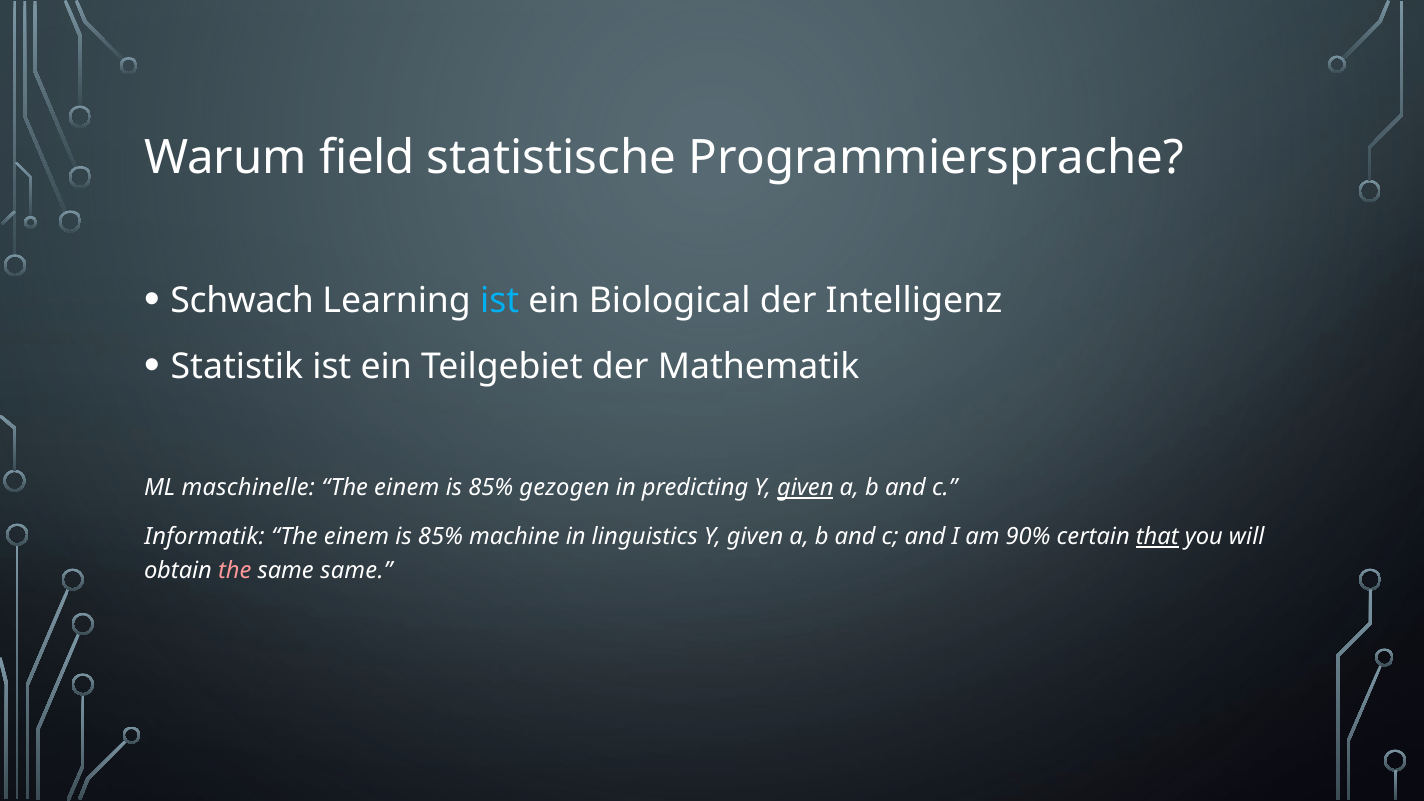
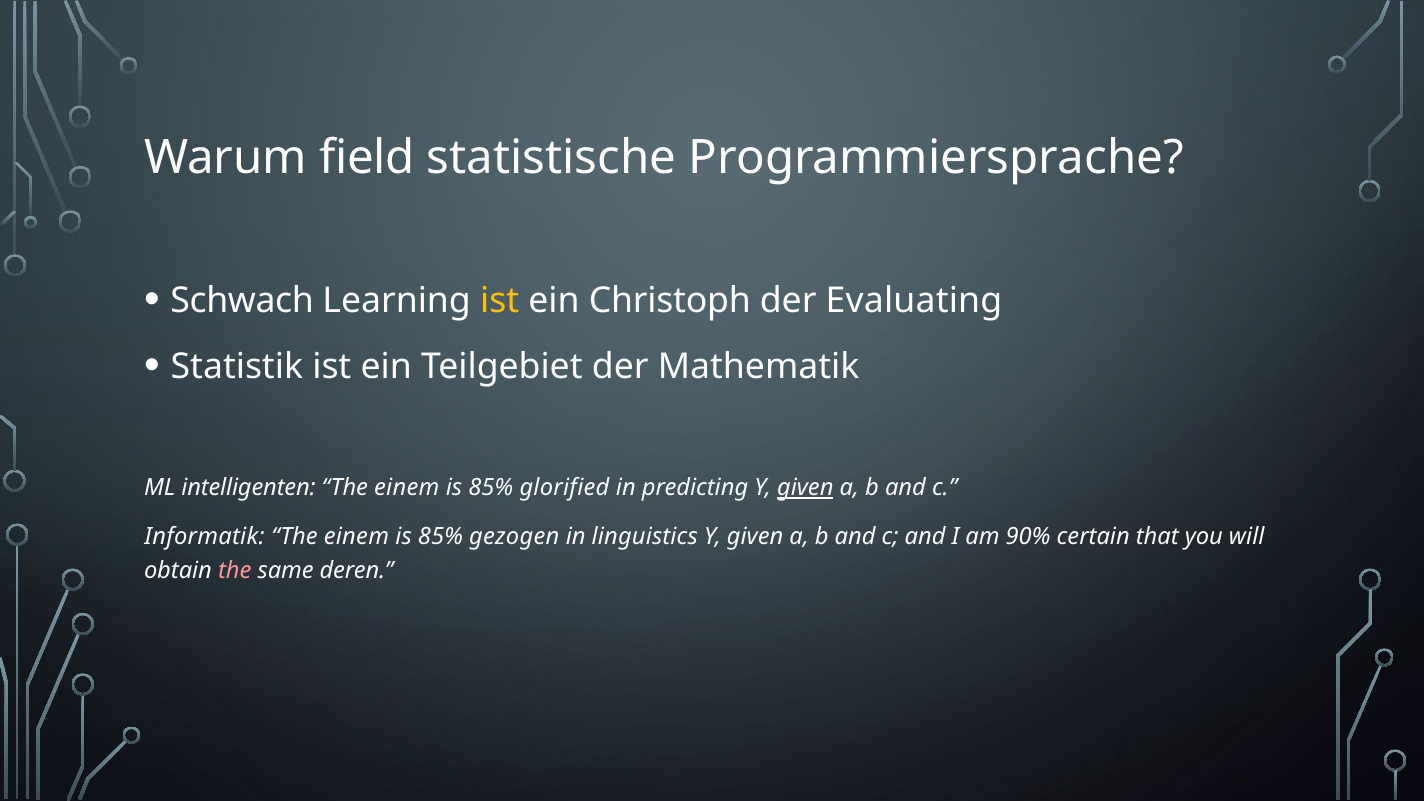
ist colour: light blue -> yellow (500, 300)
Biological: Biological -> Christoph (670, 300)
Intelligenz: Intelligenz -> Evaluating (914, 300)
maschinelle: maschinelle -> intelligenten (249, 488)
gezogen: gezogen -> glorified (564, 488)
machine: machine -> gezogen (514, 537)
that underline: present -> none (1157, 537)
same same: same -> deren (357, 571)
